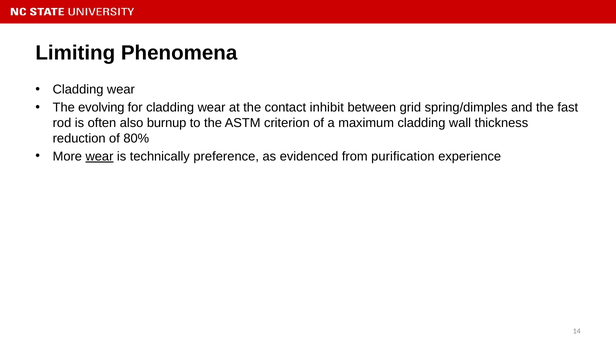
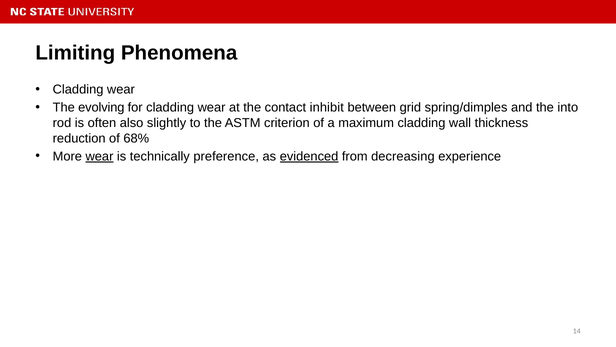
fast: fast -> into (568, 107)
burnup: burnup -> slightly (167, 123)
80%: 80% -> 68% (136, 138)
evidenced underline: none -> present (309, 156)
purification: purification -> decreasing (403, 156)
